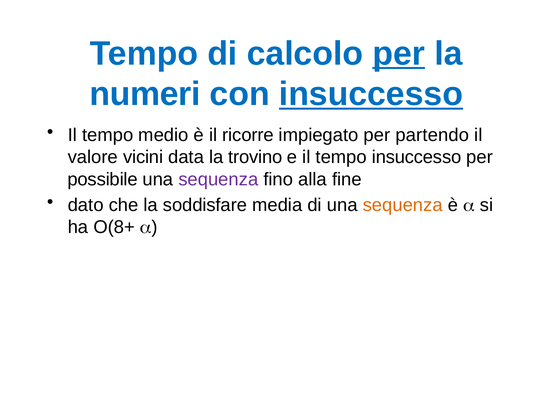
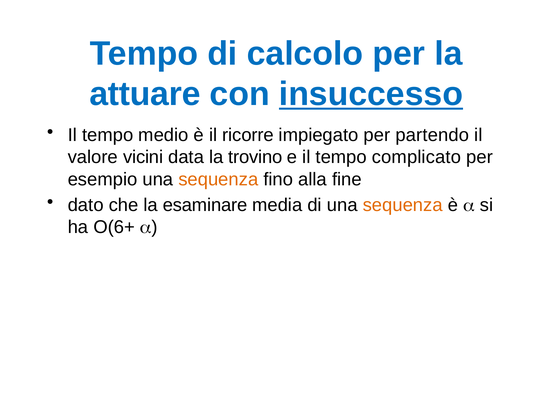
per underline: present -> none (399, 54)
numeri: numeri -> attuare (145, 94)
tempo insuccesso: insuccesso -> complicato (416, 157)
possibile: possibile -> esempio (103, 179)
sequenza colour: purple -> orange (218, 179)
soddisfare: soddisfare -> esaminare (205, 205)
O(8+: O(8+ -> O(6+ (114, 227)
